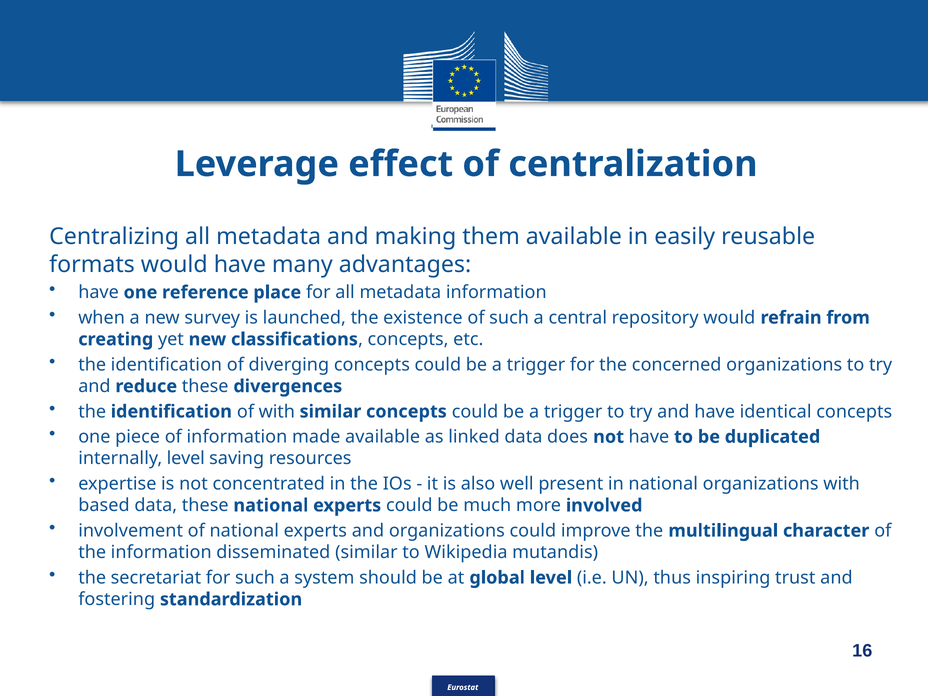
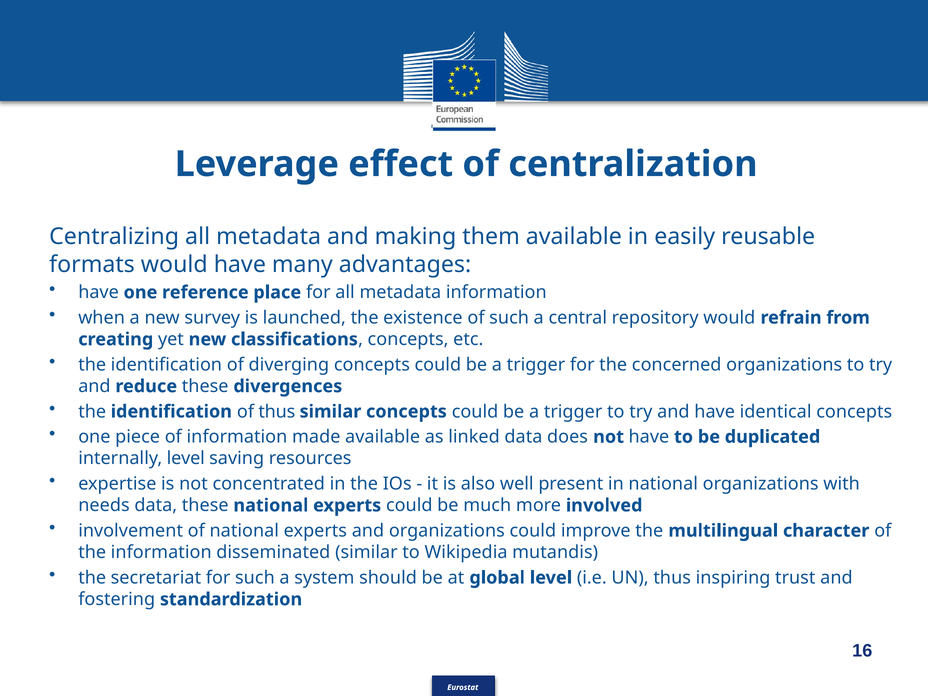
of with: with -> thus (277, 412)
based: based -> needs (104, 505)
